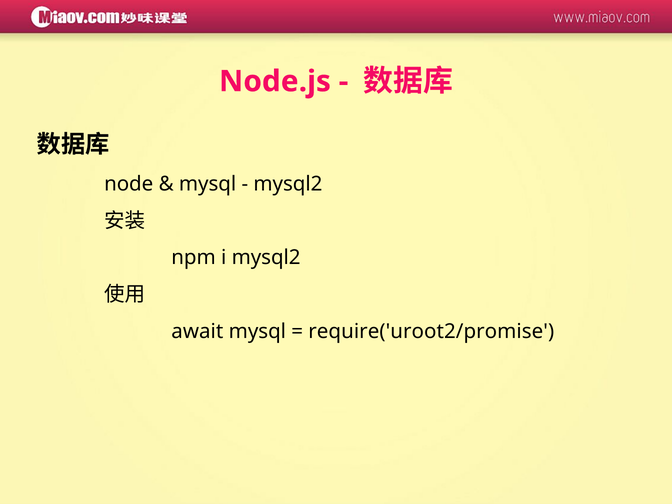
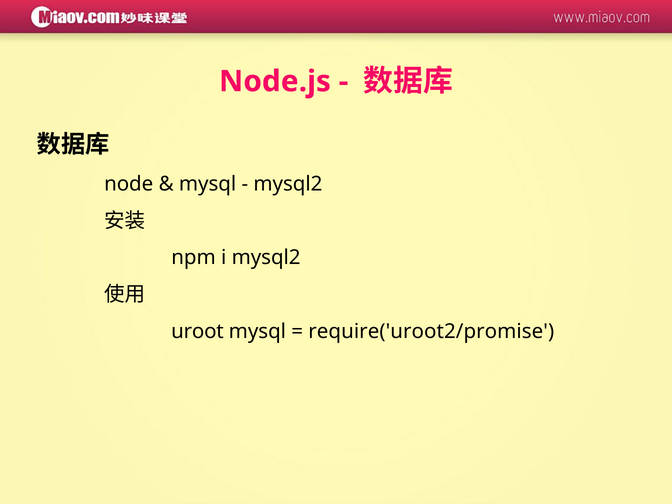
await: await -> uroot (197, 332)
